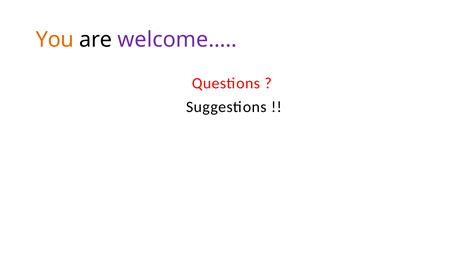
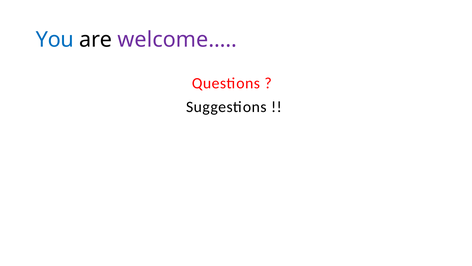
You colour: orange -> blue (55, 40)
